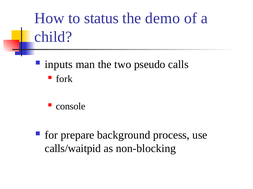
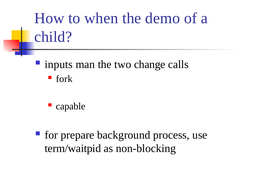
status: status -> when (101, 18)
pseudo: pseudo -> change (150, 65)
console: console -> capable (71, 107)
calls/waitpid: calls/waitpid -> term/waitpid (73, 149)
